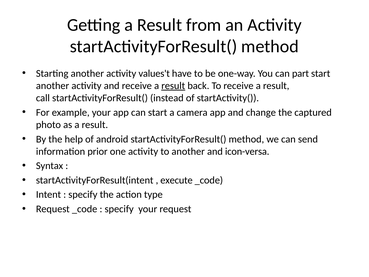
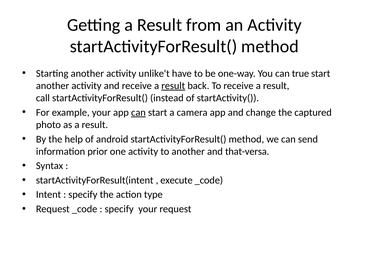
values't: values't -> unlike't (154, 73)
part: part -> true (300, 73)
can underline: none -> present (138, 112)
icon-versa: icon-versa -> that-versa (247, 151)
